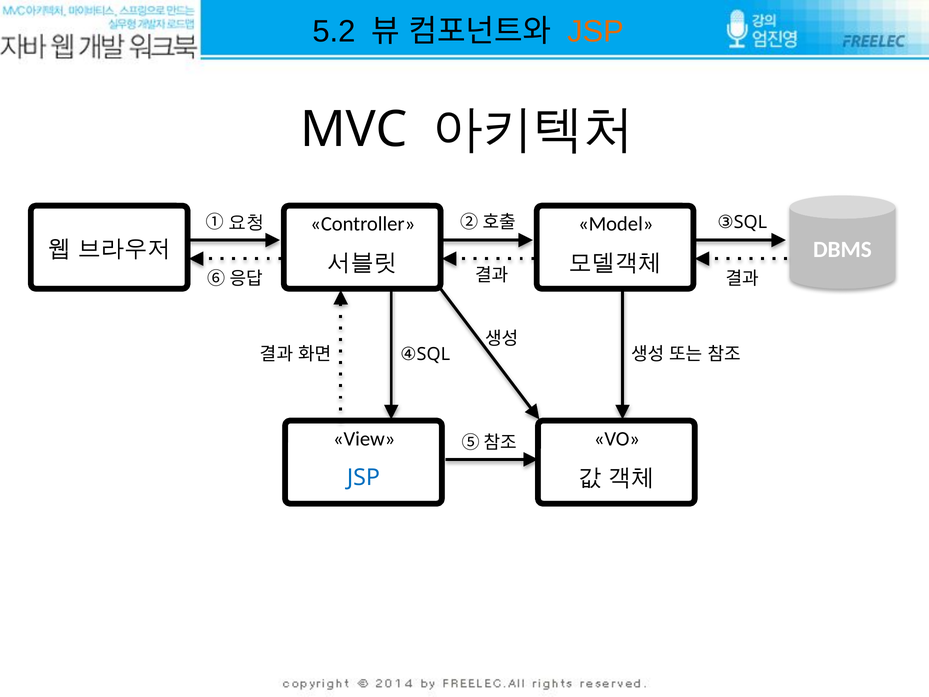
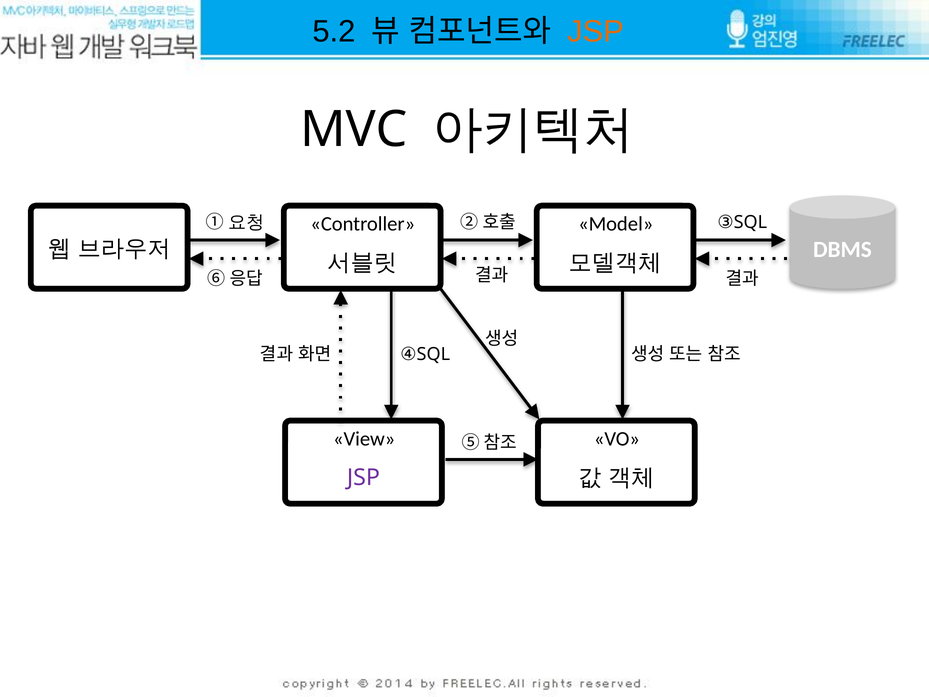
JSP colour: blue -> purple (363, 478)
